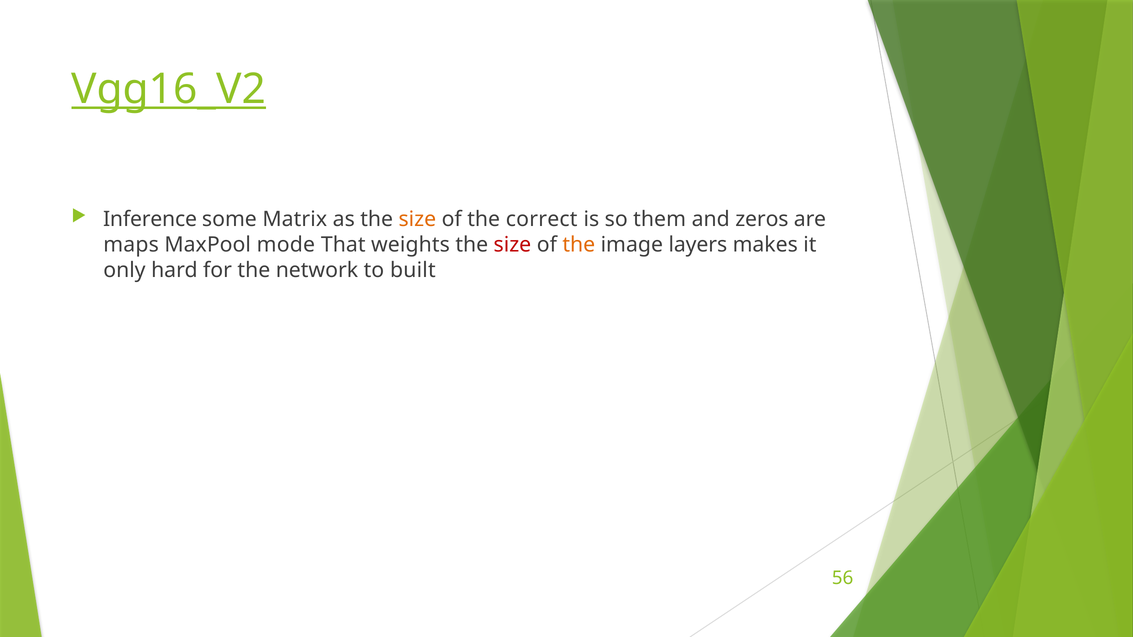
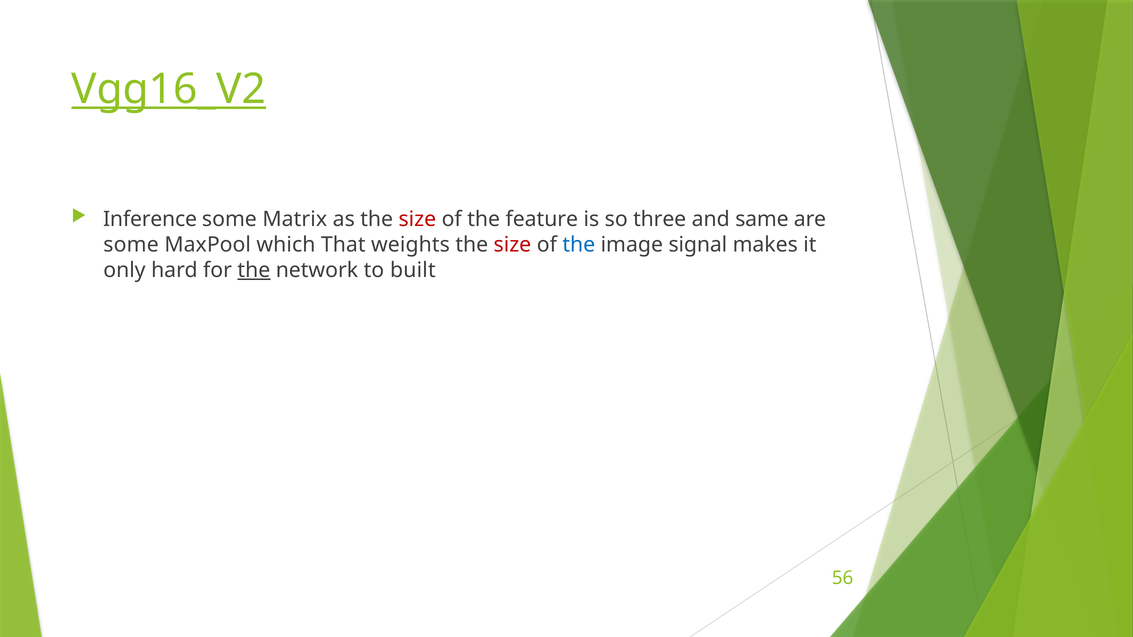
size colour: orange -> red (417, 219)
correct: correct -> feature (542, 219)
them: them -> three (660, 219)
zeros: zeros -> same (762, 219)
maps: maps -> some (131, 245)
mode: mode -> which (286, 245)
the colour: orange -> blue (579, 245)
layers: layers -> signal (698, 245)
the underline: none -> present (254, 270)
